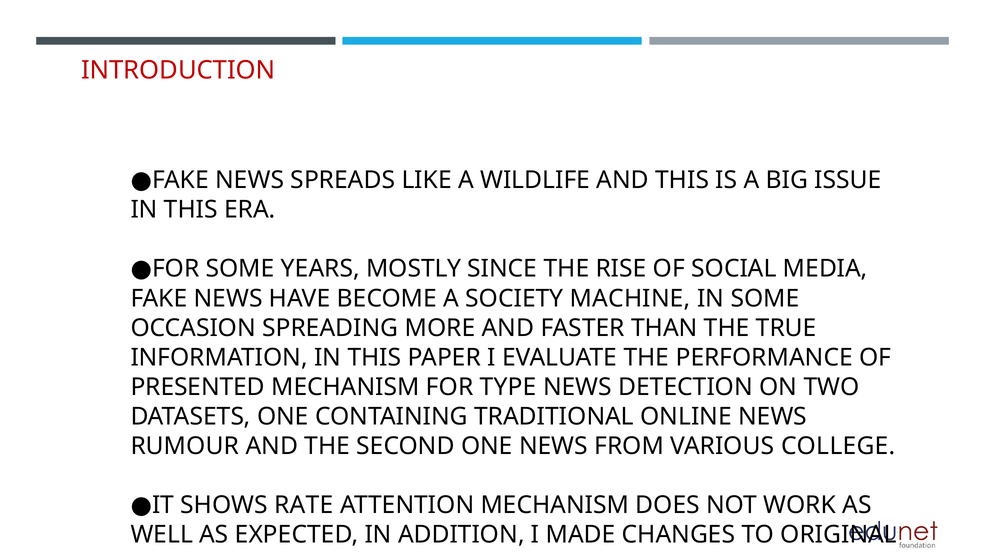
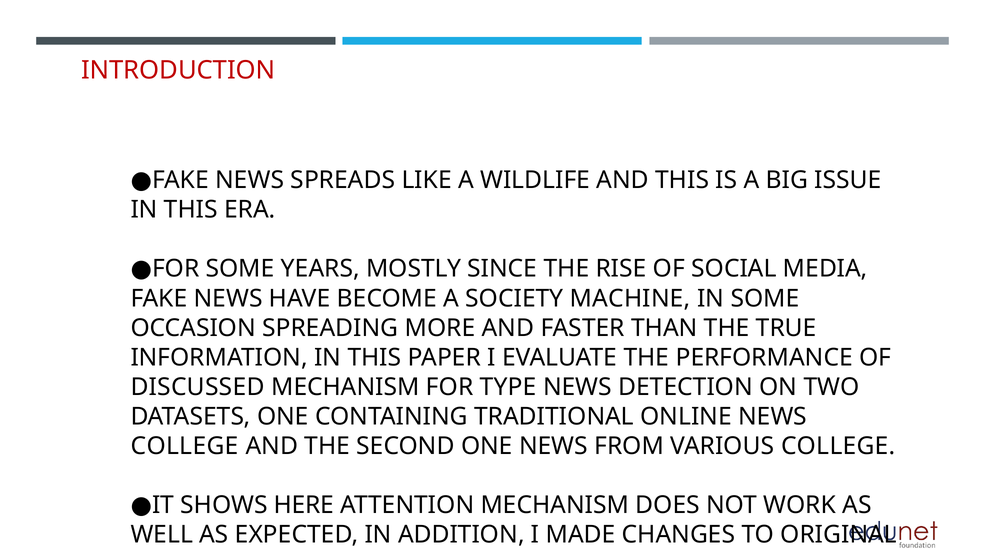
PRESENTED: PRESENTED -> DISCUSSED (198, 387)
RUMOUR: RUMOUR -> COLLEGE (185, 446)
RATE: RATE -> HERE (304, 505)
